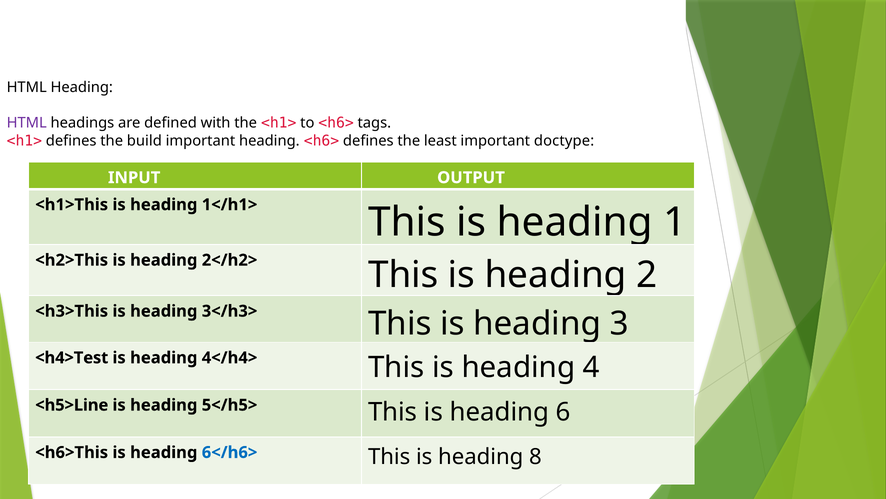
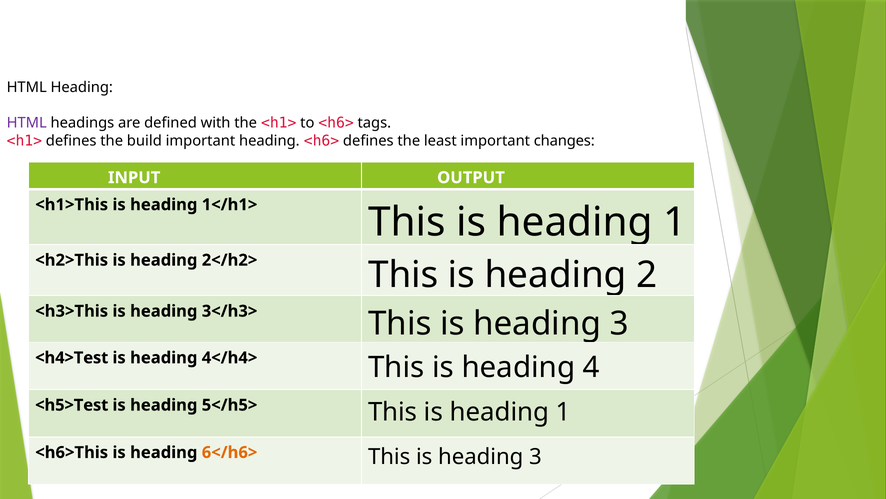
doctype: doctype -> changes (564, 141)
<h5>Line: <h5>Line -> <h5>Test (72, 405)
6: 6 -> 1 (563, 411)
6</h6> colour: blue -> orange (230, 452)
8: 8 -> 3 (535, 456)
